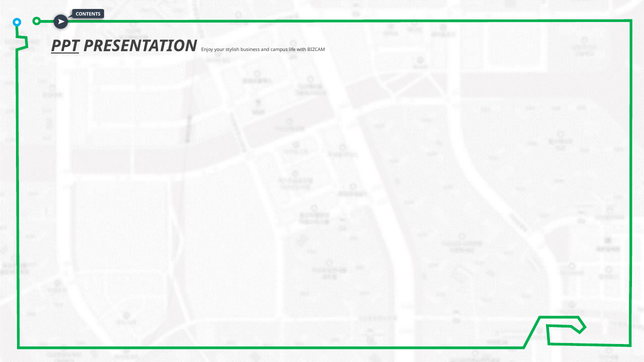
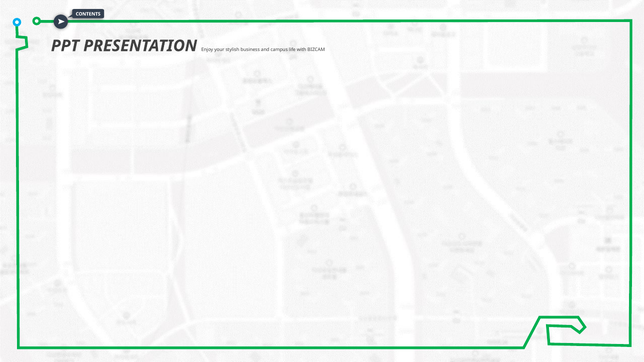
PPT underline: present -> none (65, 46)
